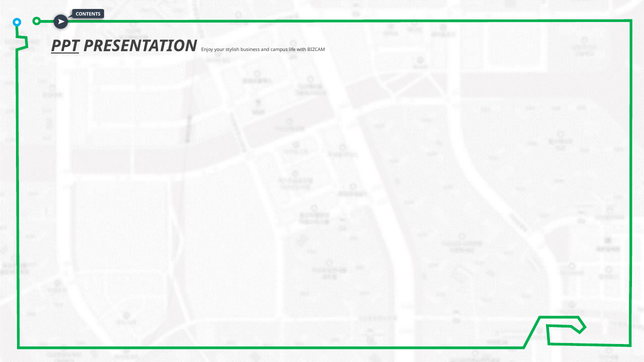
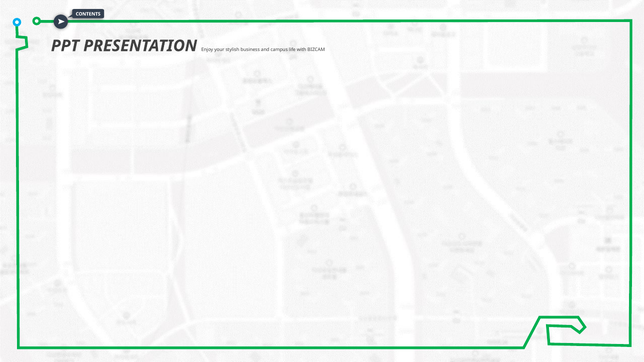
PPT underline: present -> none (65, 46)
